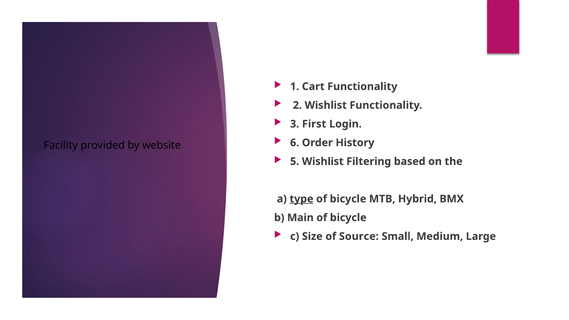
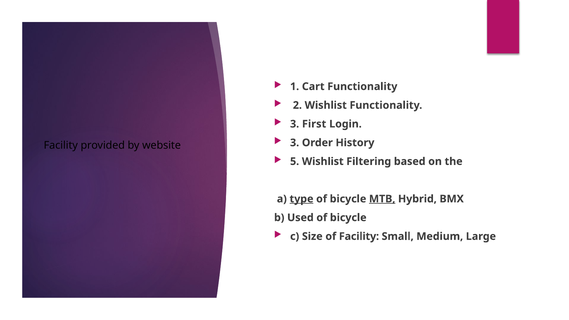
6: 6 -> 3 (295, 143)
MTB underline: none -> present (382, 199)
Main: Main -> Used (300, 218)
of Source: Source -> Facility (359, 236)
